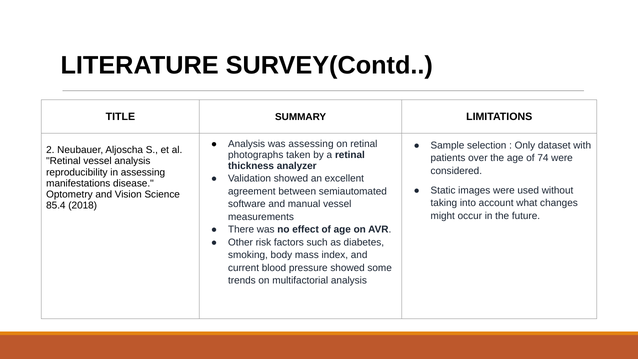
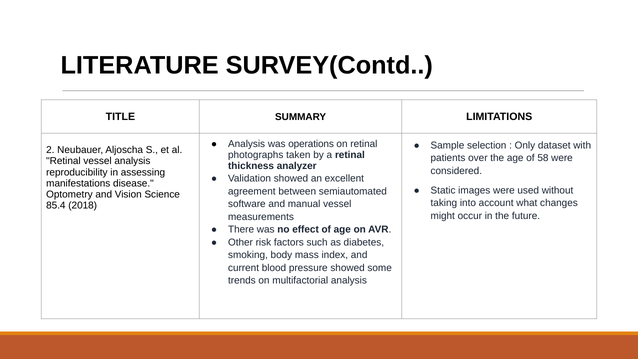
was assessing: assessing -> operations (311, 144)
74: 74 -> 58 (543, 158)
